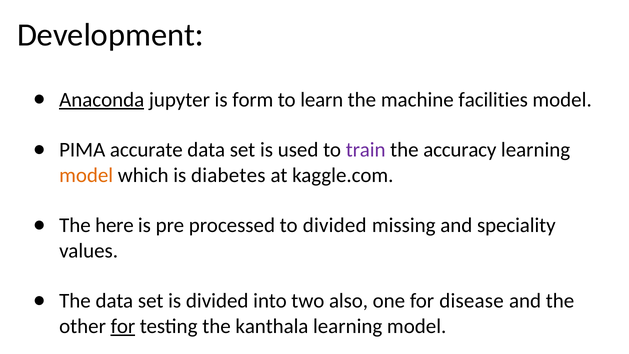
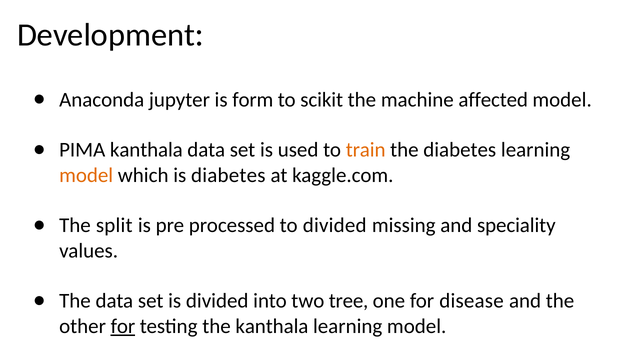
Anaconda underline: present -> none (102, 100)
learn: learn -> scikit (322, 100)
facilities: facilities -> affected (493, 100)
PIMA accurate: accurate -> kanthala (146, 150)
train colour: purple -> orange (366, 150)
the accuracy: accuracy -> diabetes (460, 150)
here: here -> split (114, 225)
also: also -> tree (349, 301)
